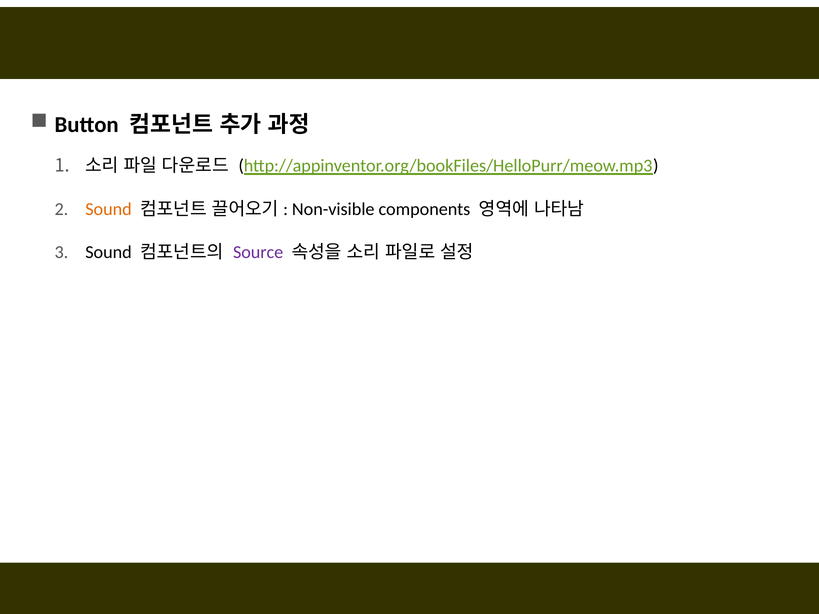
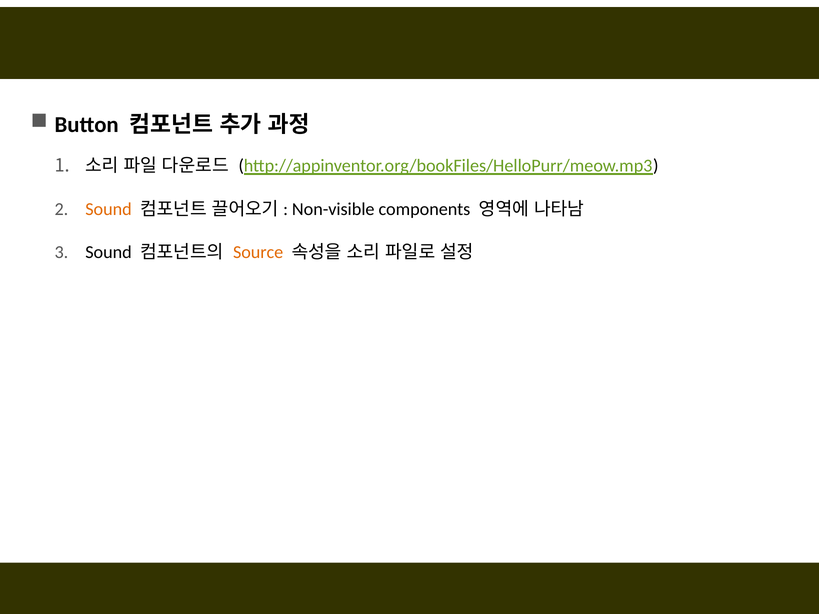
Source colour: purple -> orange (258, 252)
